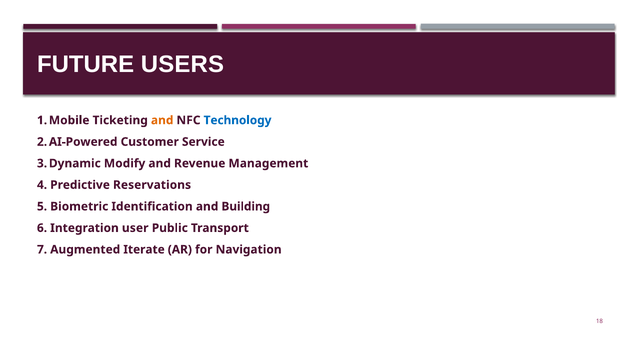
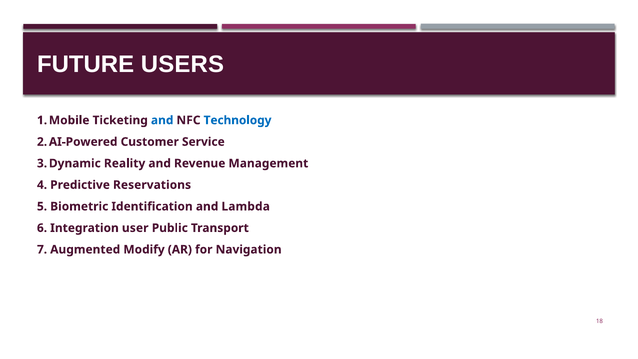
and colour: orange -> blue (162, 120)
Modify: Modify -> Reality (125, 163)
Building: Building -> Lambda (246, 206)
Iterate: Iterate -> Modify (144, 249)
